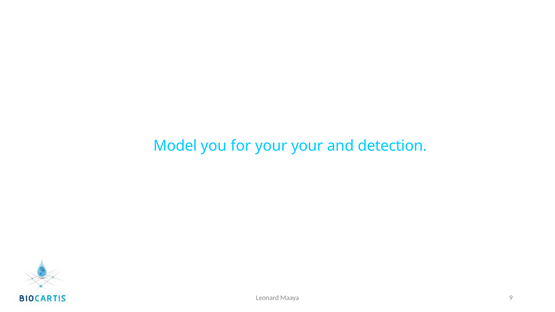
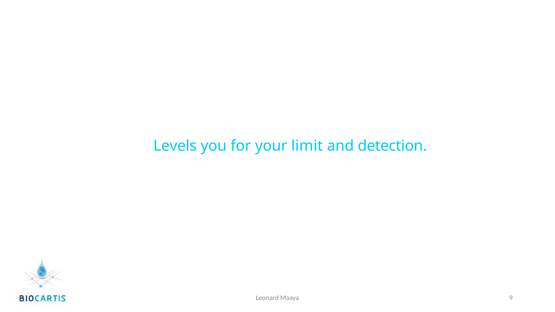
Model: Model -> Levels (175, 146)
your your: your -> limit (307, 146)
